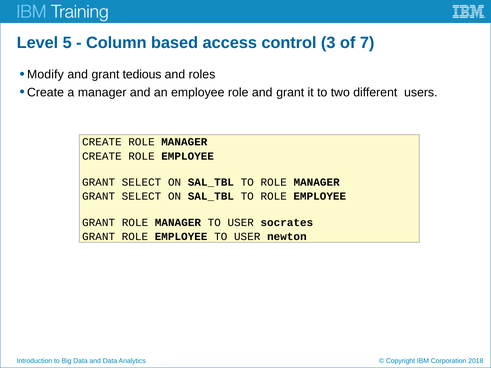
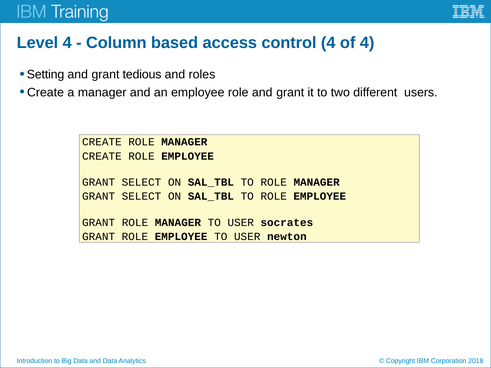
Level 5: 5 -> 4 (67, 43)
control 3: 3 -> 4 (328, 43)
of 7: 7 -> 4 (367, 43)
Modify: Modify -> Setting (46, 75)
